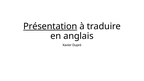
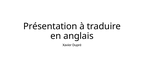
Présentation underline: present -> none (50, 26)
